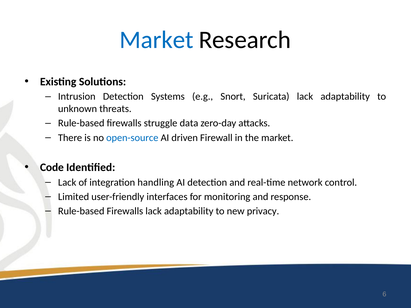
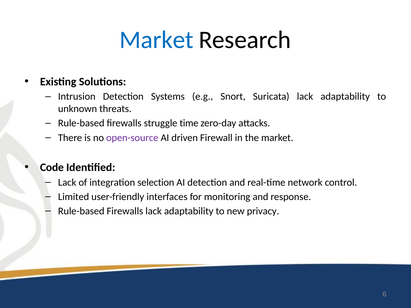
data: data -> time (189, 123)
open-source colour: blue -> purple (132, 138)
handling: handling -> selection (156, 182)
